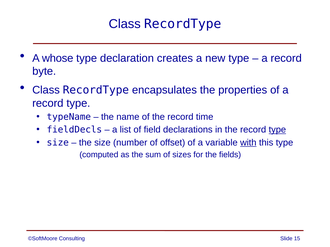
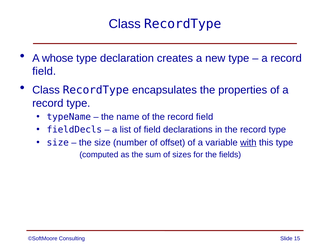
byte: byte -> field (44, 71)
the record time: time -> field (205, 117)
type underline: present -> none (277, 130)
